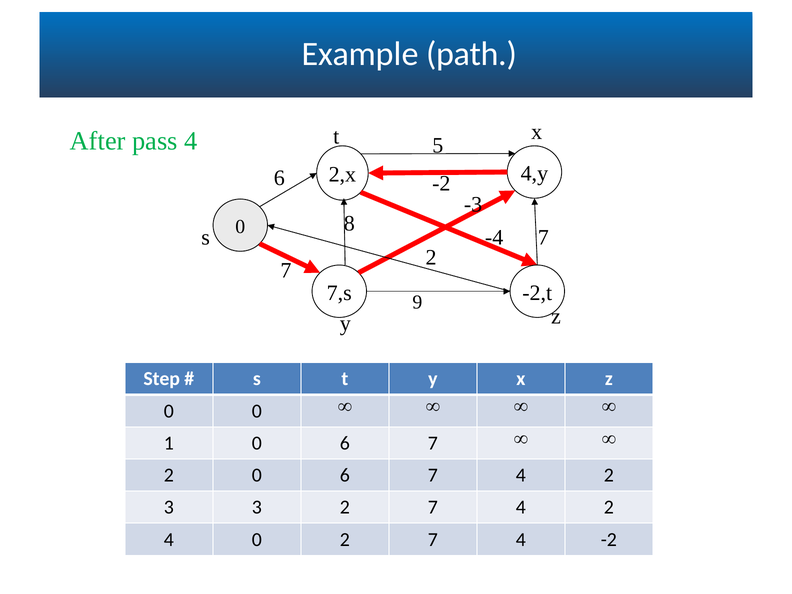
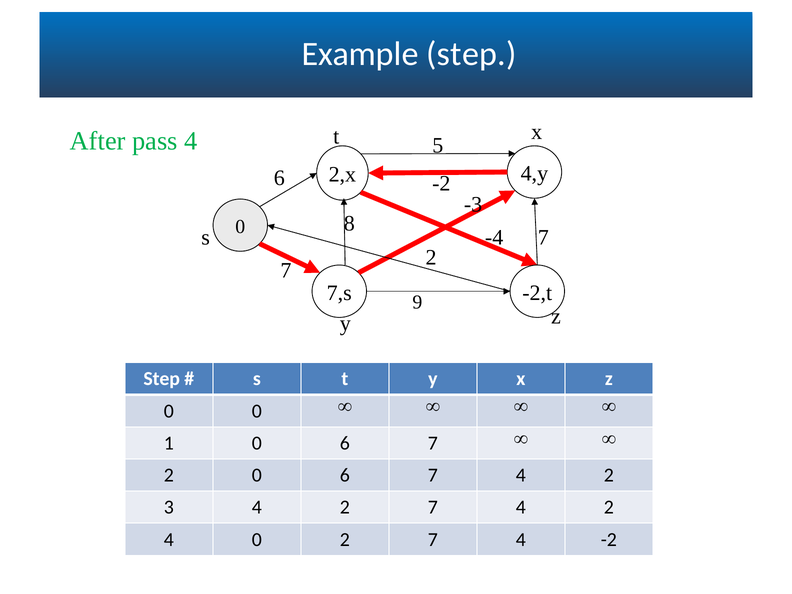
Example path: path -> step (471, 54)
3 3: 3 -> 4 (257, 507)
